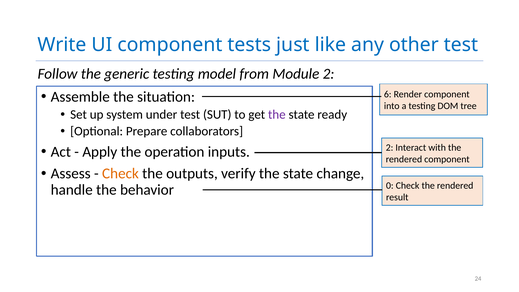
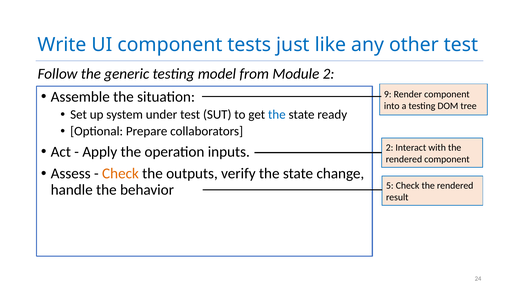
6: 6 -> 9 (388, 94)
the colour: purple -> blue (277, 115)
0: 0 -> 5 (390, 186)
